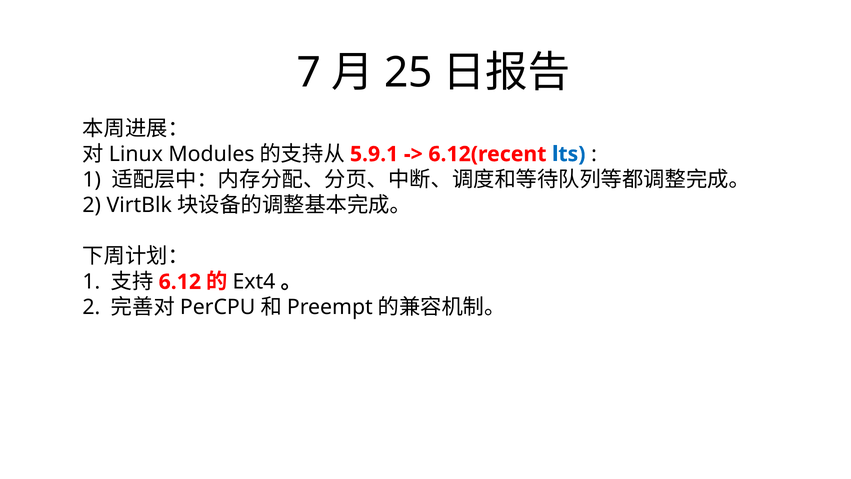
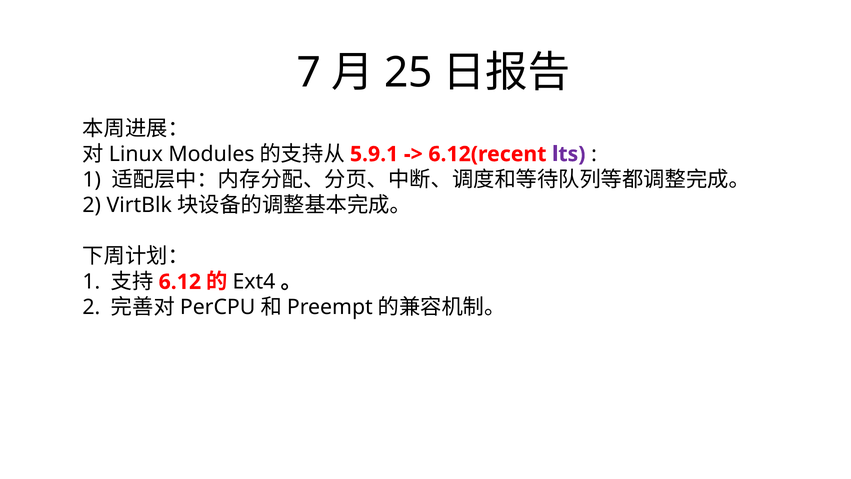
lts colour: blue -> purple (569, 154)
